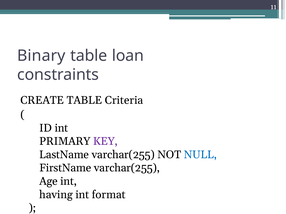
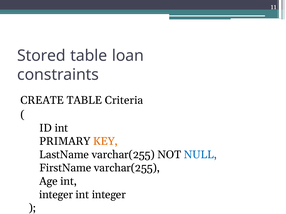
Binary: Binary -> Stored (41, 56)
KEY colour: purple -> orange (105, 142)
having: having -> integer (56, 195)
format: format -> integer (109, 195)
